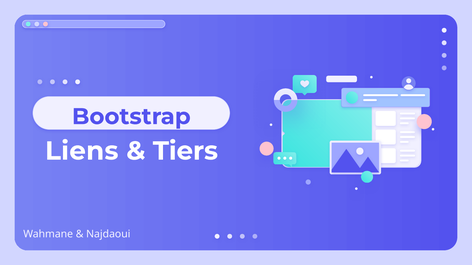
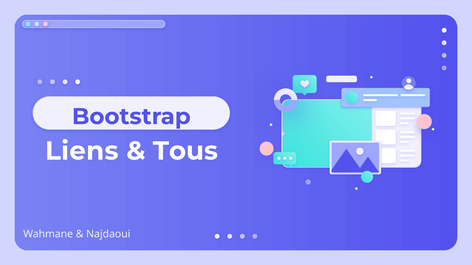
Tiers: Tiers -> Tous (185, 151)
